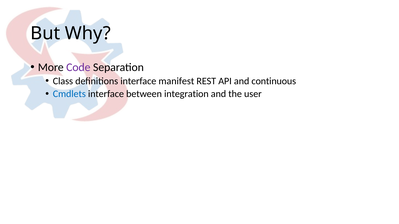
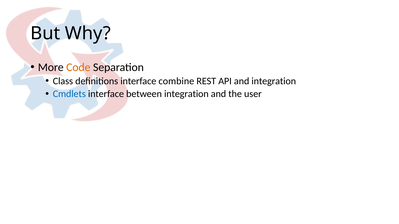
Code colour: purple -> orange (78, 67)
manifest: manifest -> combine (176, 81)
and continuous: continuous -> integration (274, 81)
